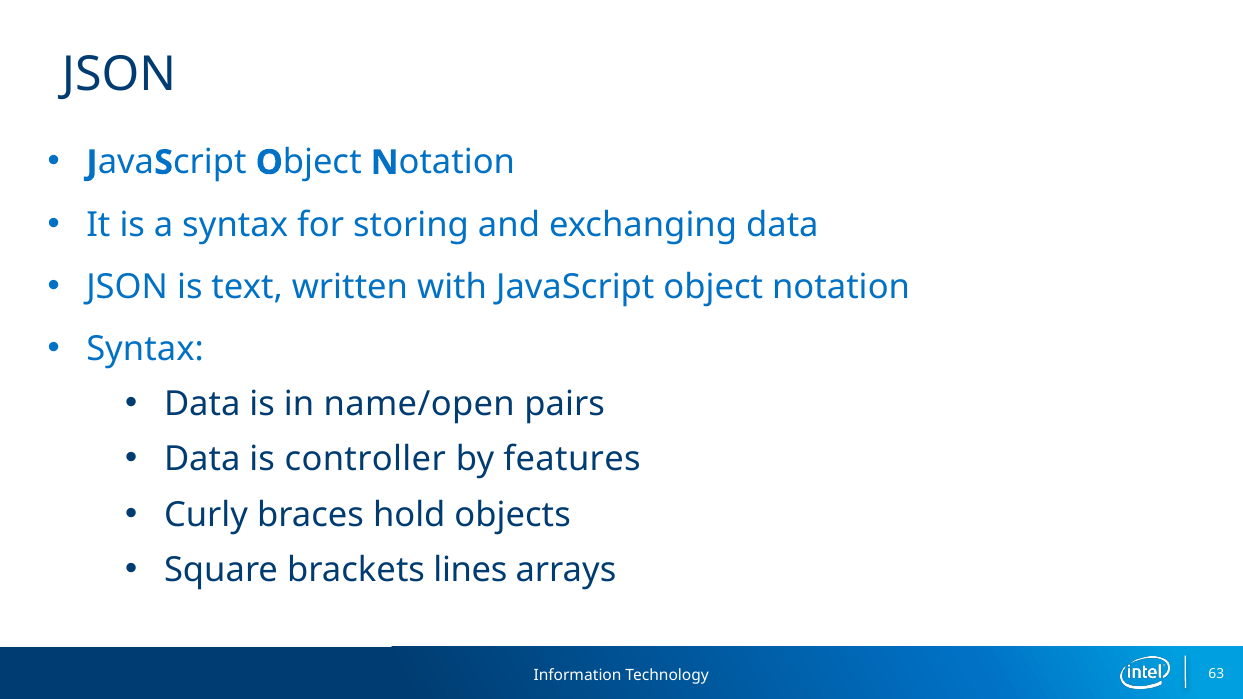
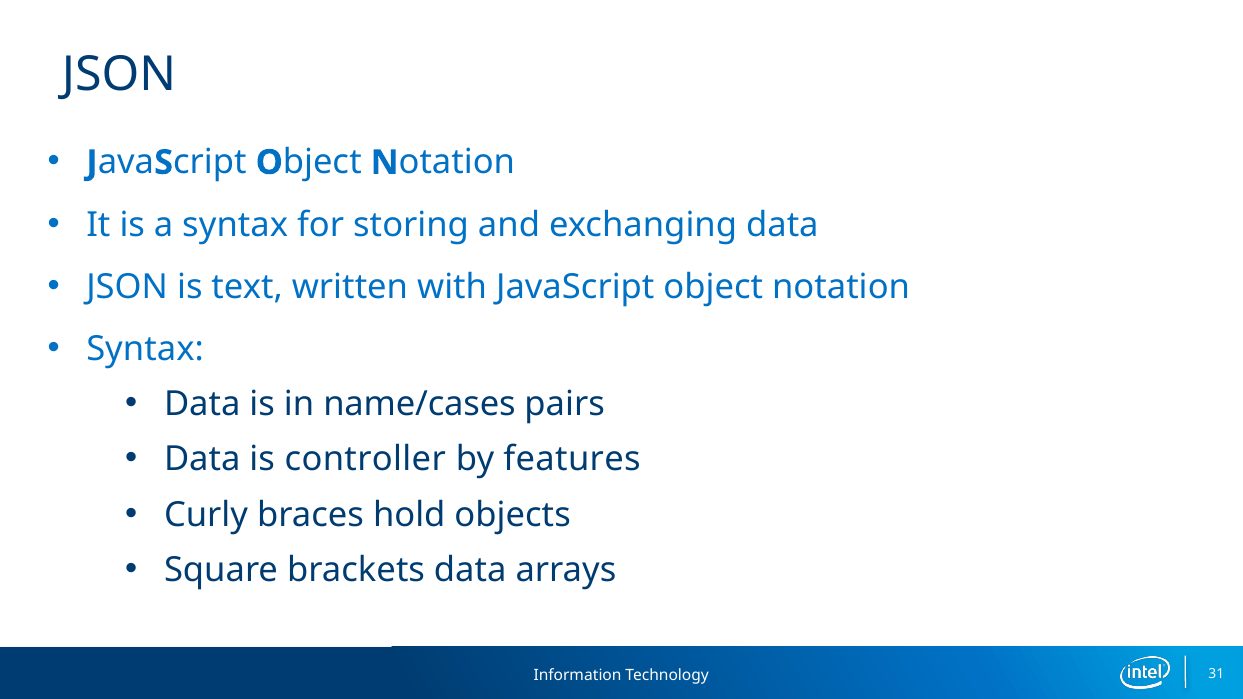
name/open: name/open -> name/cases (419, 404)
brackets lines: lines -> data (470, 570)
63: 63 -> 31 (1216, 674)
